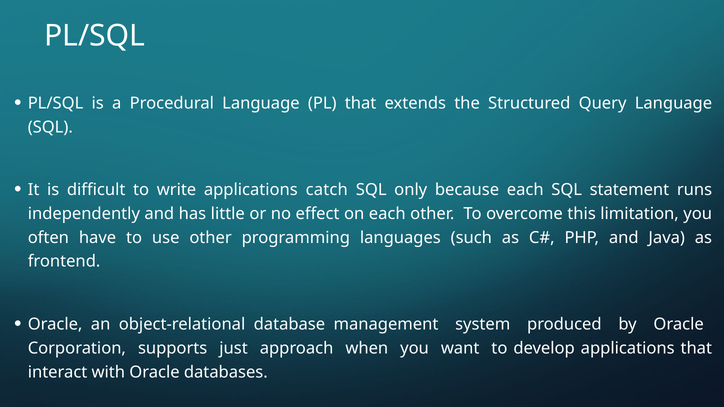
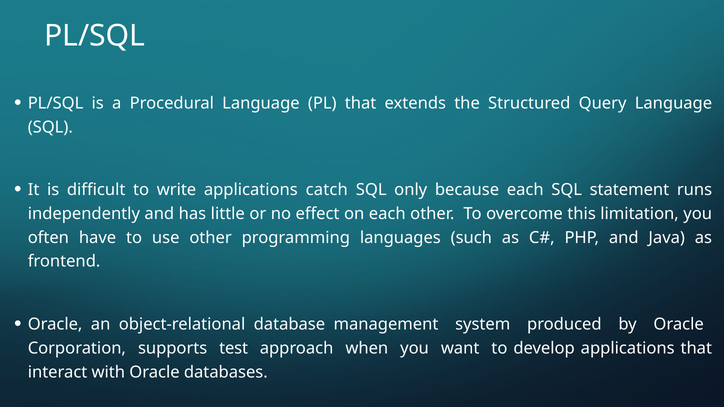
just: just -> test (234, 348)
